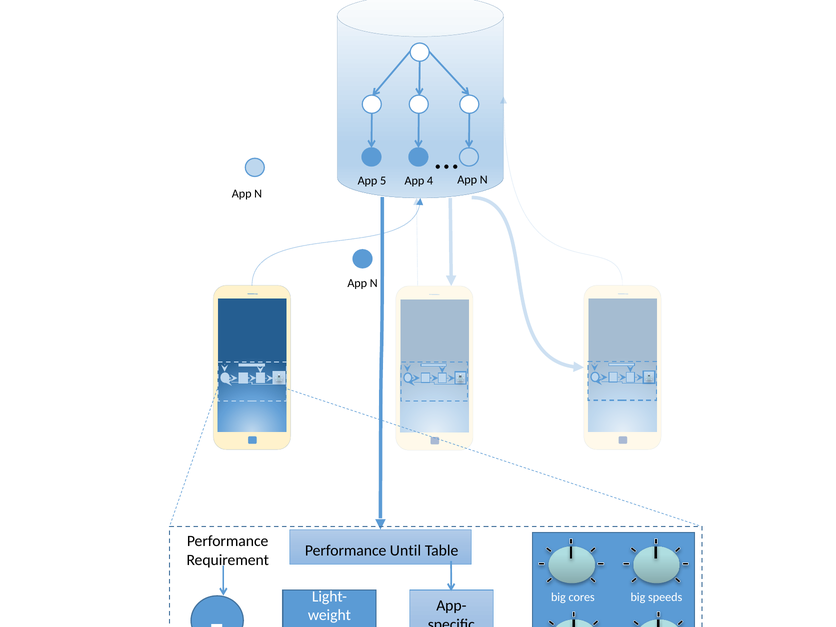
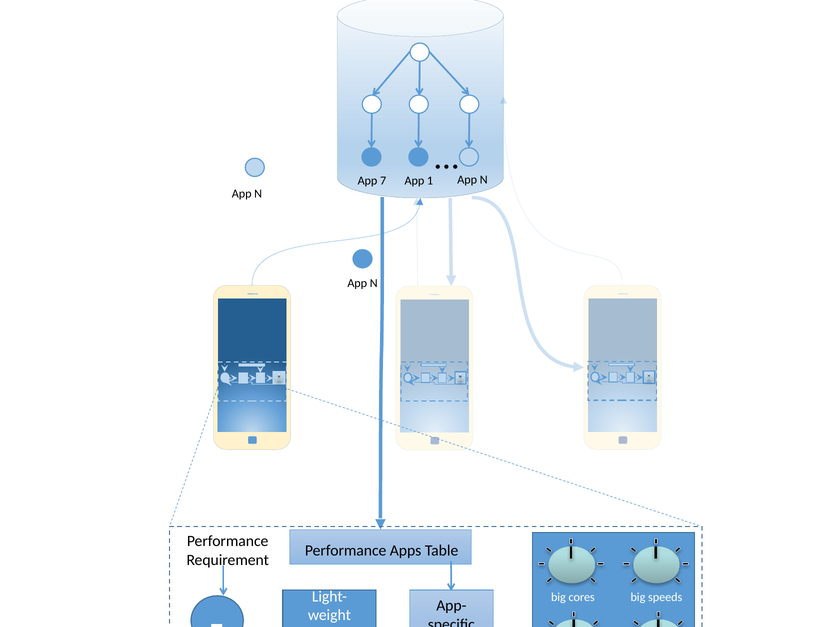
5: 5 -> 7 (383, 181)
4: 4 -> 1 (430, 181)
Until: Until -> Apps (406, 551)
